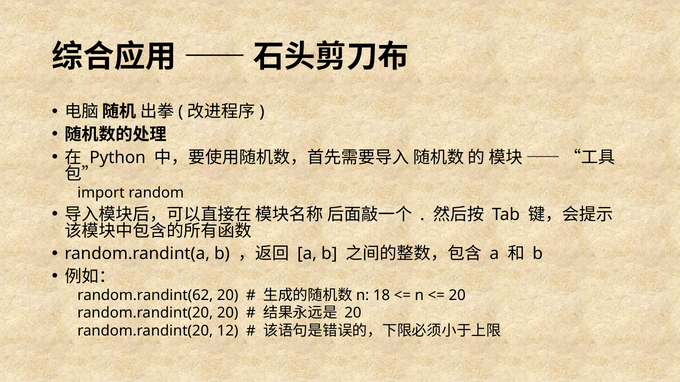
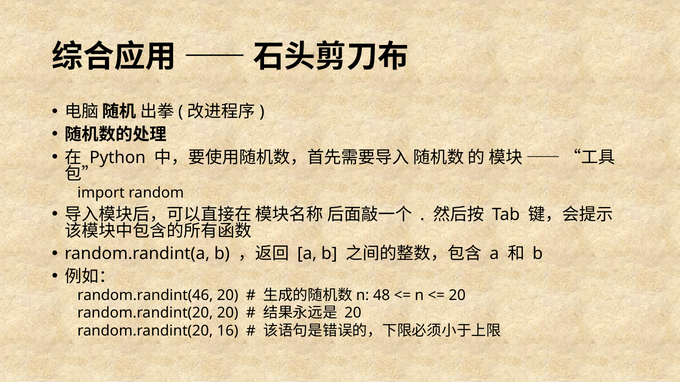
random.randint(62: random.randint(62 -> random.randint(46 (145, 296)
18: 18 -> 48 (382, 296)
12: 12 -> 16 (228, 331)
